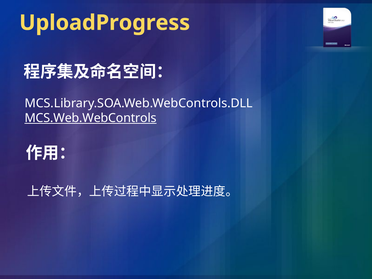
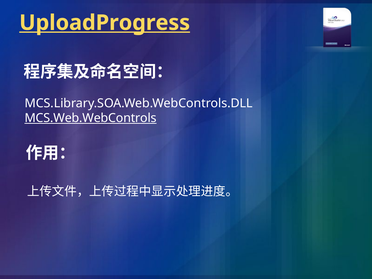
UploadProgress underline: none -> present (105, 23)
